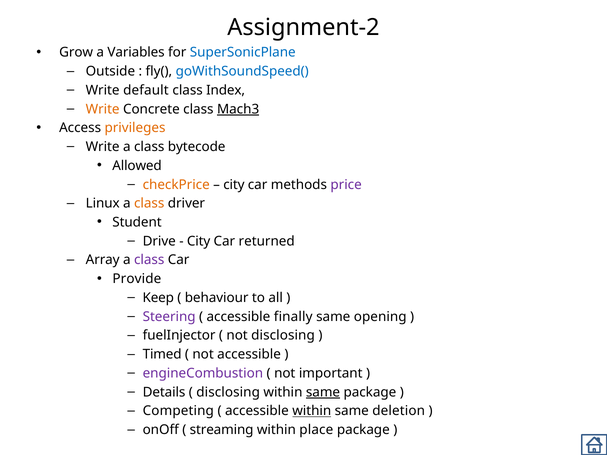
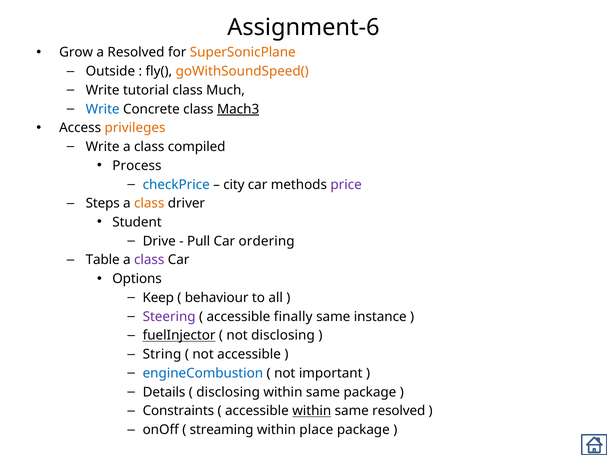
Assignment-2: Assignment-2 -> Assignment-6 (303, 28)
a Variables: Variables -> Resolved (136, 53)
SuperSonicPlane colour: blue -> orange (243, 53)
goWithSoundSpeed( colour: blue -> orange (242, 71)
default: default -> tutorial (146, 90)
Index: Index -> Much (226, 90)
Write colour: orange -> blue (103, 109)
bytecode: bytecode -> compiled (197, 147)
Allowed: Allowed -> Process (137, 166)
checkPrice colour: orange -> blue (176, 185)
Linux: Linux -> Steps (103, 204)
City: City -> Pull (199, 241)
returned: returned -> ordering (267, 241)
Array: Array -> Table (103, 260)
Provide: Provide -> Options (137, 279)
opening: opening -> instance (380, 317)
fuelInjector underline: none -> present (179, 336)
Timed: Timed -> String (162, 355)
engineCombustion colour: purple -> blue (203, 373)
same underline: present -> none (323, 392)
Competing: Competing -> Constraints (178, 411)
same deletion: deletion -> resolved (399, 411)
